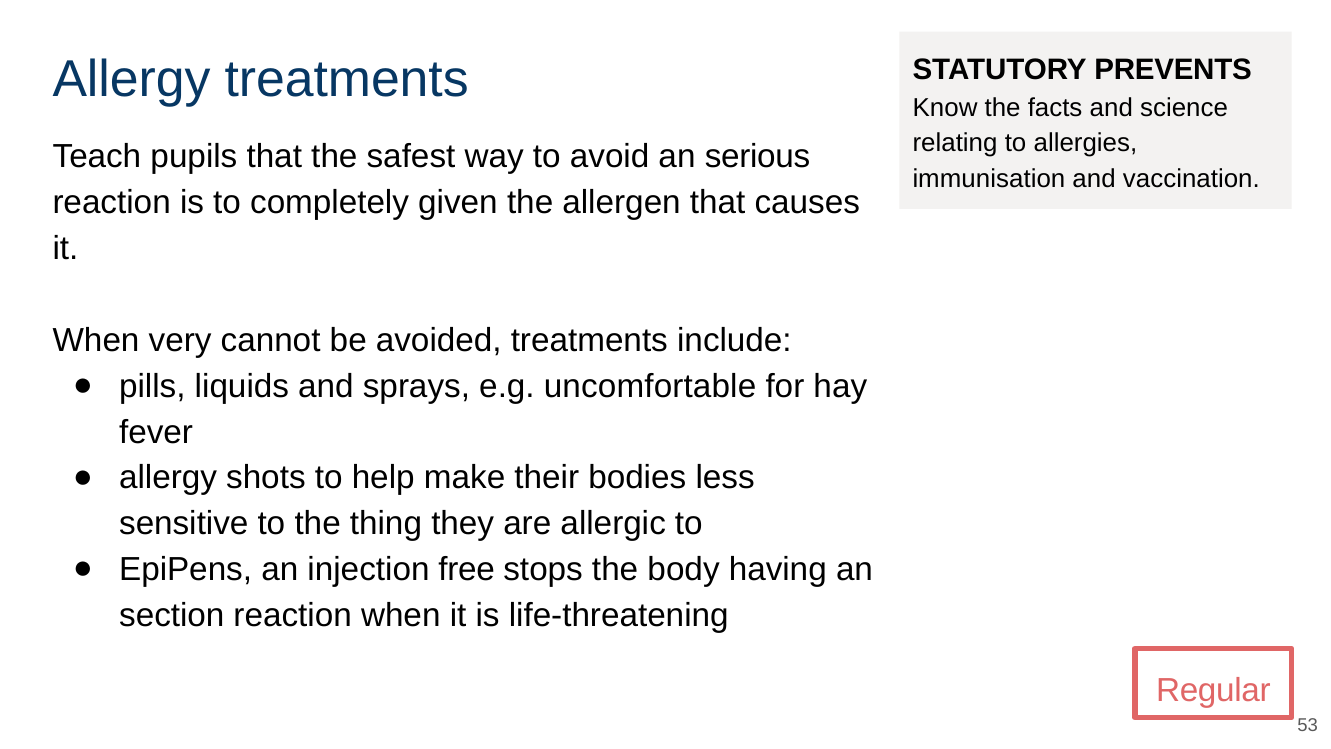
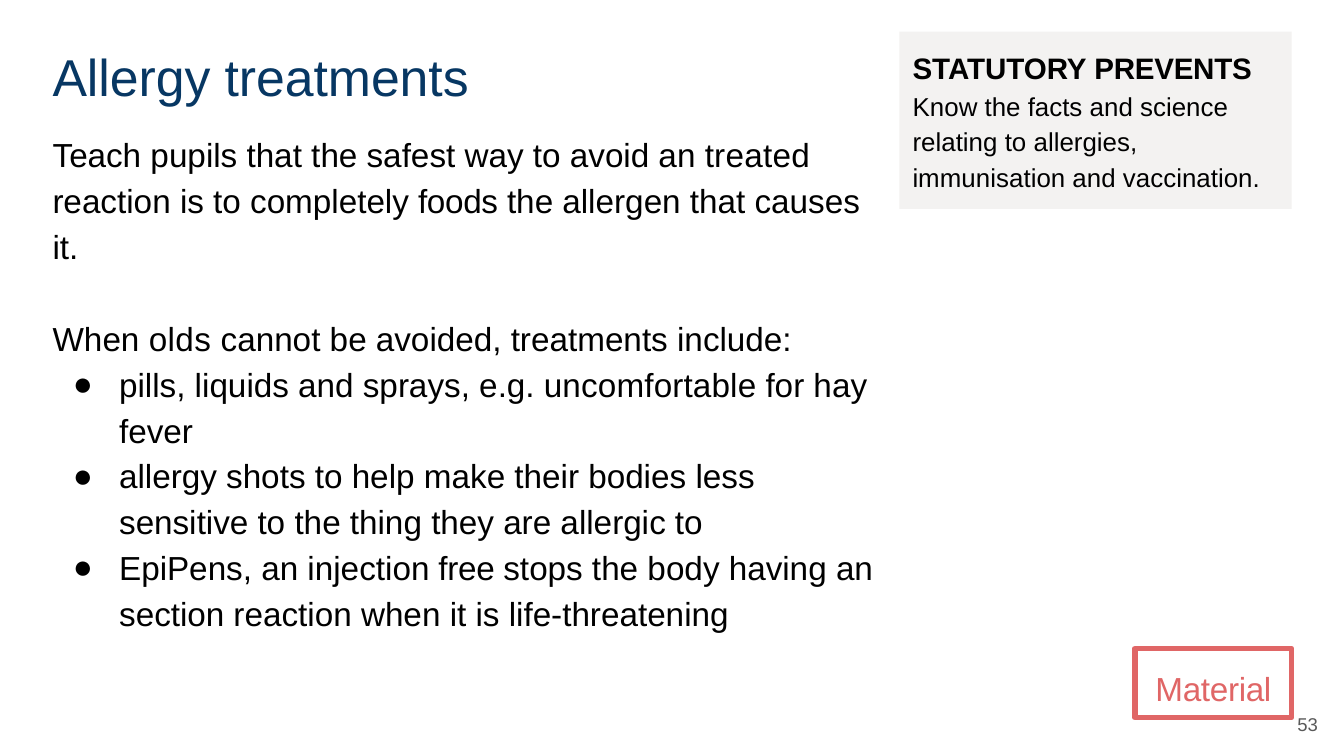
serious: serious -> treated (757, 156)
given: given -> foods (458, 202)
very: very -> olds (180, 340)
Regular: Regular -> Material (1213, 690)
